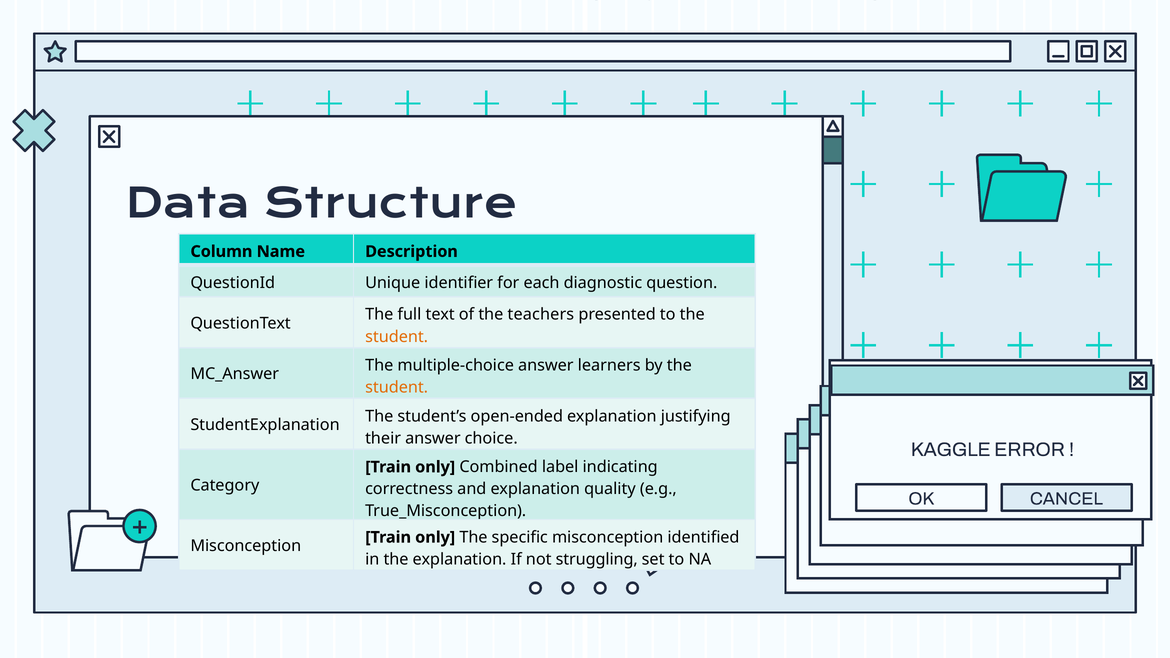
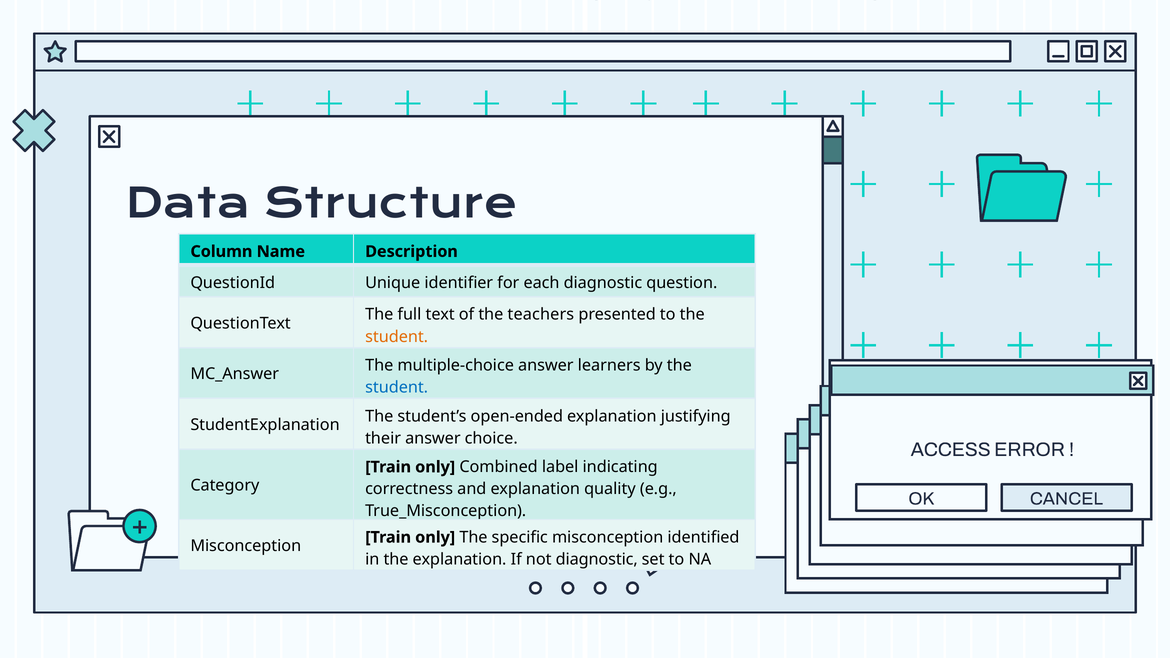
student colour: orange -> blue (397, 388)
KAGGLE: KAGGLE -> ACCESS (951, 450)
not struggling: struggling -> diagnostic (597, 560)
